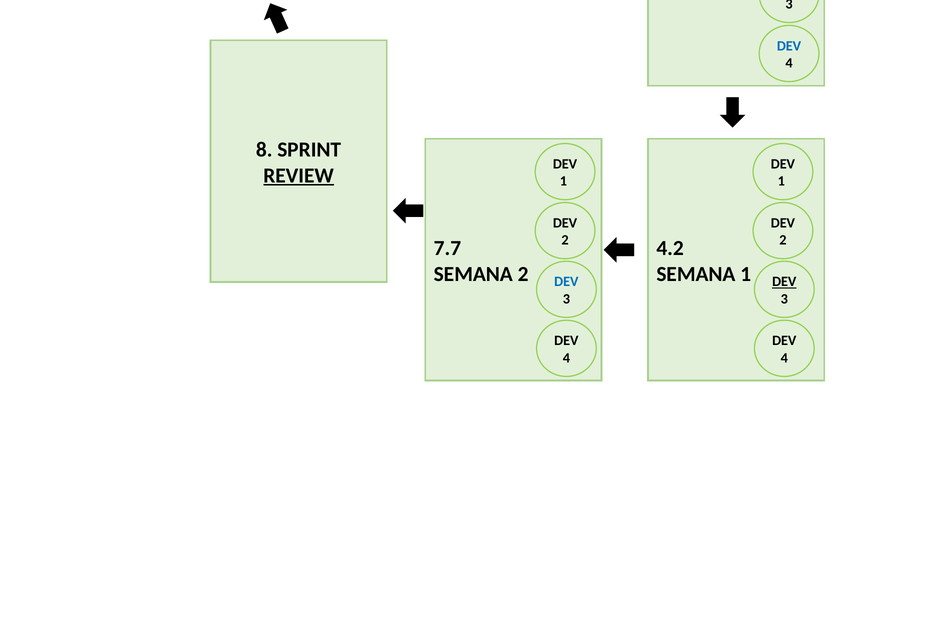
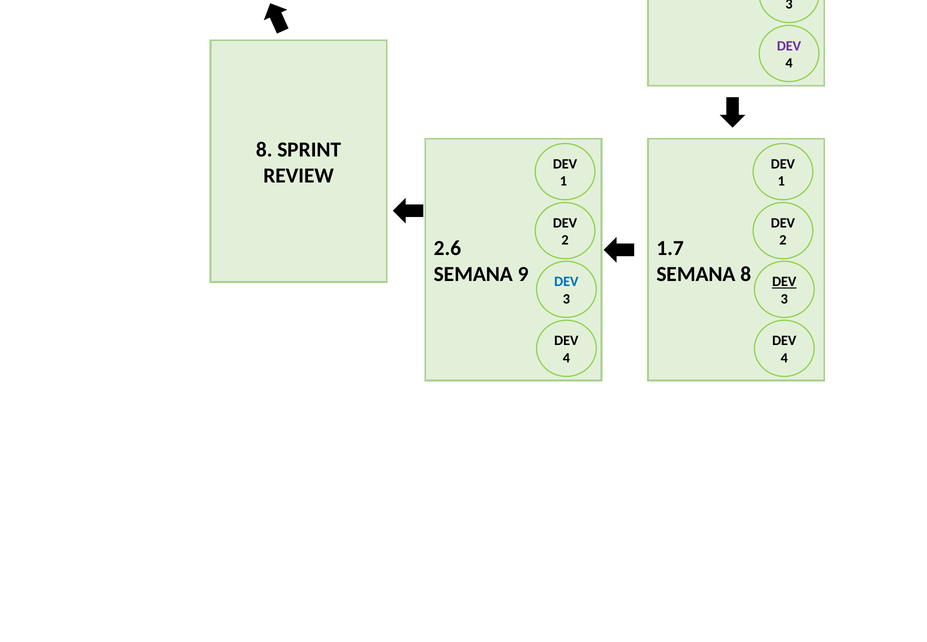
DEV colour: blue -> purple (789, 46)
REVIEW underline: present -> none (299, 175)
7.7: 7.7 -> 2.6 (447, 248)
4.2: 4.2 -> 1.7 (670, 248)
SEMANA 2: 2 -> 9 (523, 274)
1: 1 -> 8 (746, 274)
